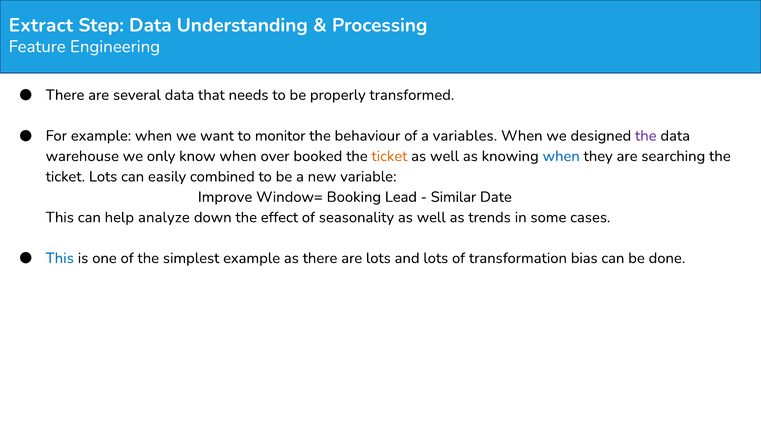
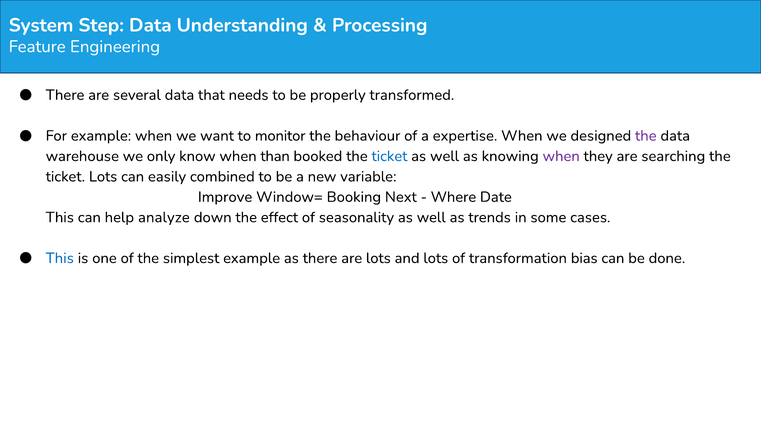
Extract: Extract -> System (41, 25)
variables: variables -> expertise (465, 136)
over: over -> than (275, 156)
ticket colour: orange -> blue (389, 156)
when colour: blue -> purple (561, 156)
Lead: Lead -> Next (401, 197)
Similar: Similar -> Where (453, 197)
